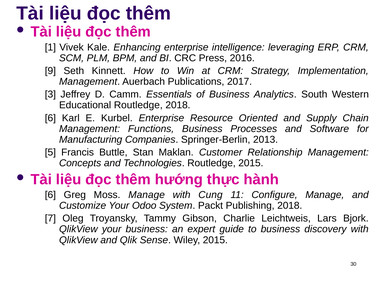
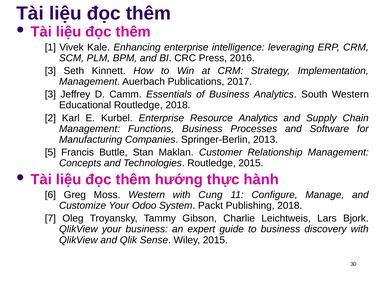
9: 9 -> 3 (50, 71)
6: 6 -> 2 (50, 118)
Resource Oriented: Oriented -> Analytics (258, 118)
Moss Manage: Manage -> Western (147, 195)
